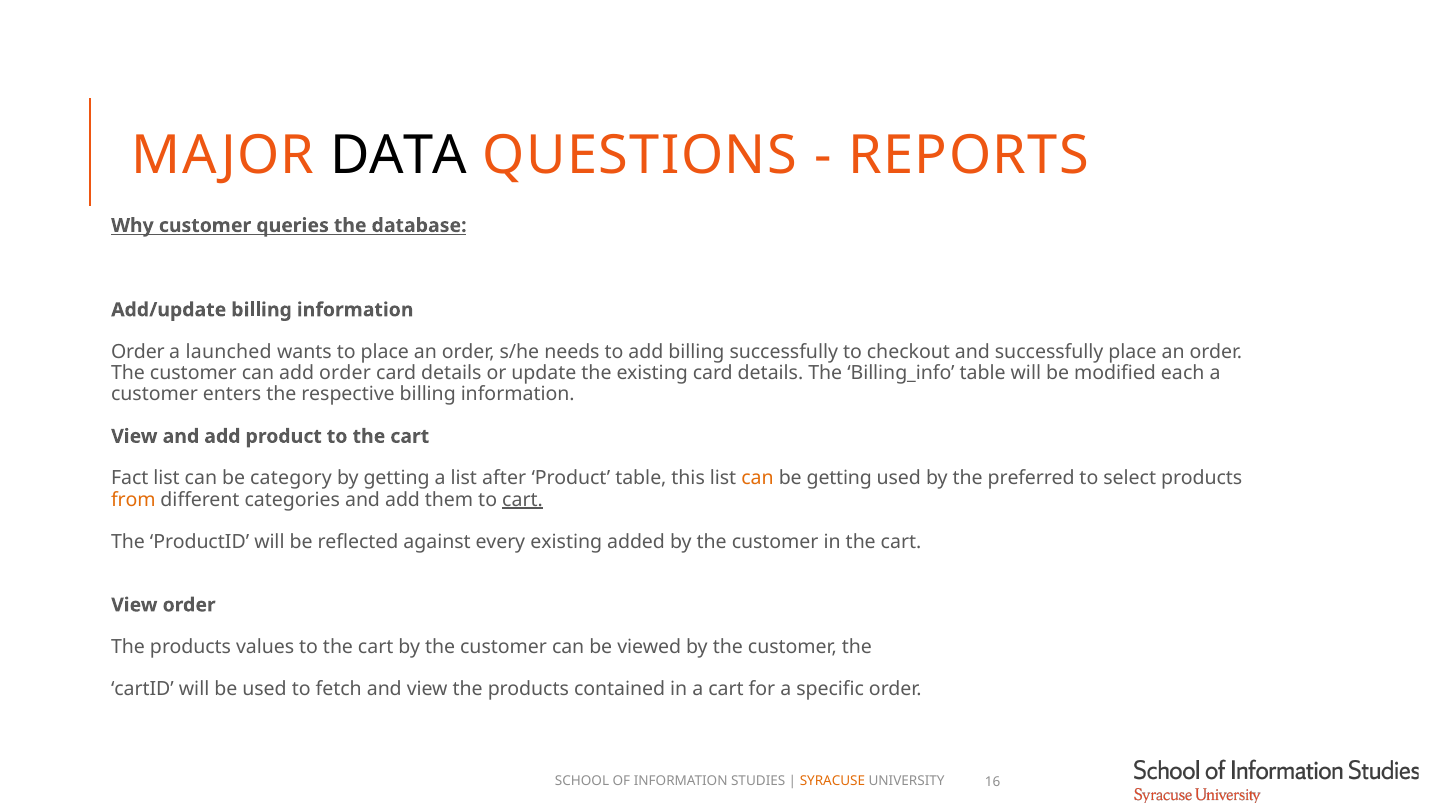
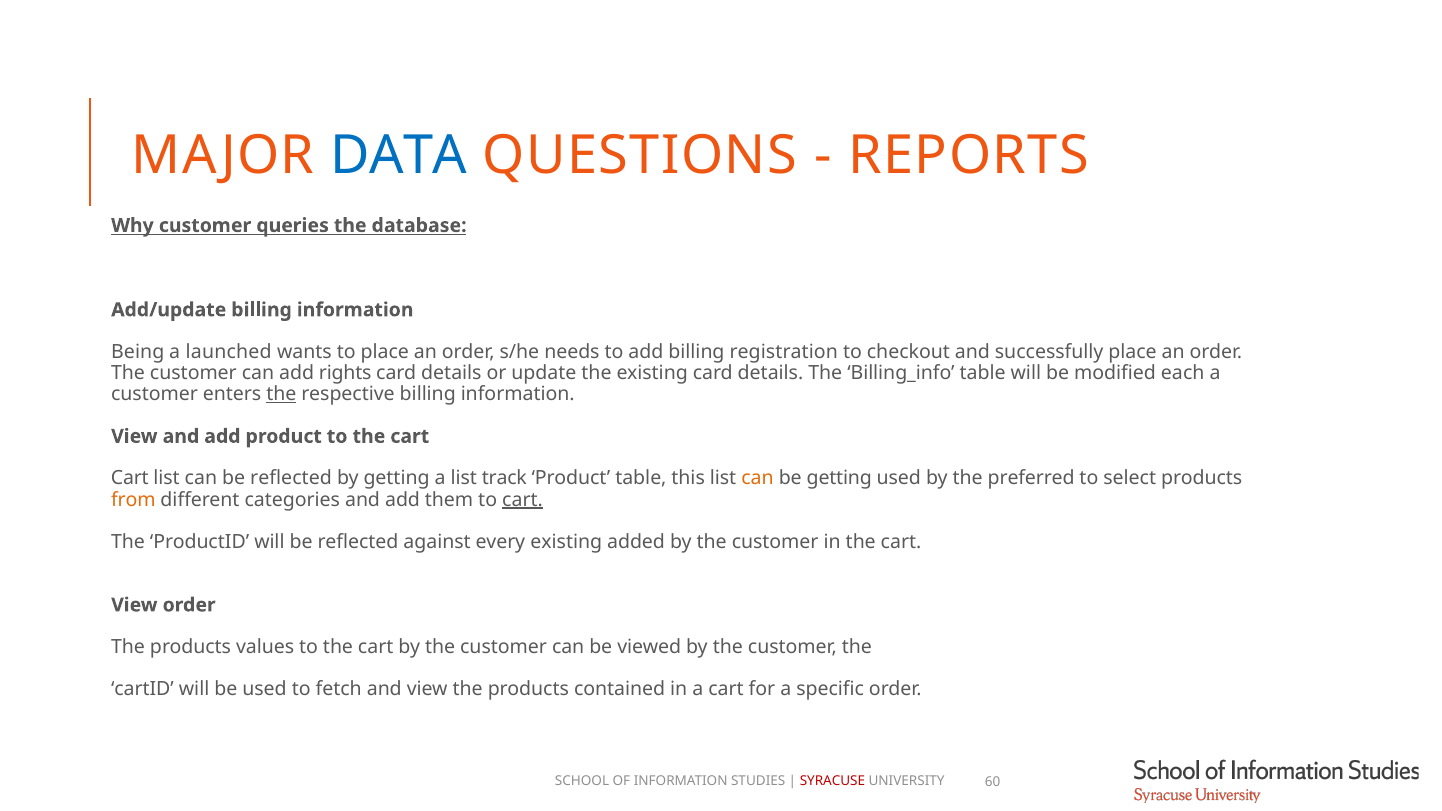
DATA colour: black -> blue (399, 156)
Order: Order -> Being (138, 352)
billing successfully: successfully -> registration (784, 352)
add order: order -> rights (345, 373)
the underline: none -> present (281, 394)
Fact: Fact -> Cart (130, 479)
can be category: category -> reflected (291, 479)
after: after -> track (504, 479)
SYRACUSE colour: orange -> red (832, 781)
16: 16 -> 60 (993, 782)
